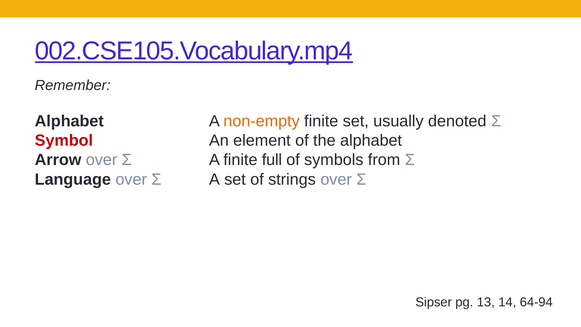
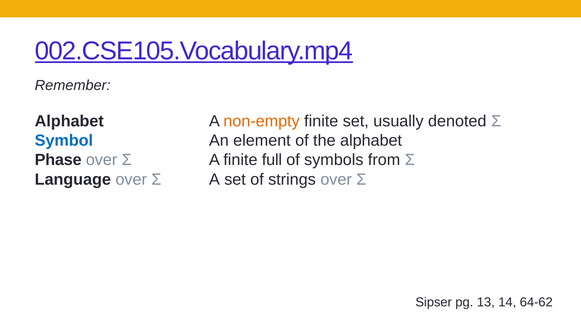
Symbol colour: red -> blue (64, 141)
Arrow: Arrow -> Phase (58, 160)
64-94: 64-94 -> 64-62 (536, 302)
